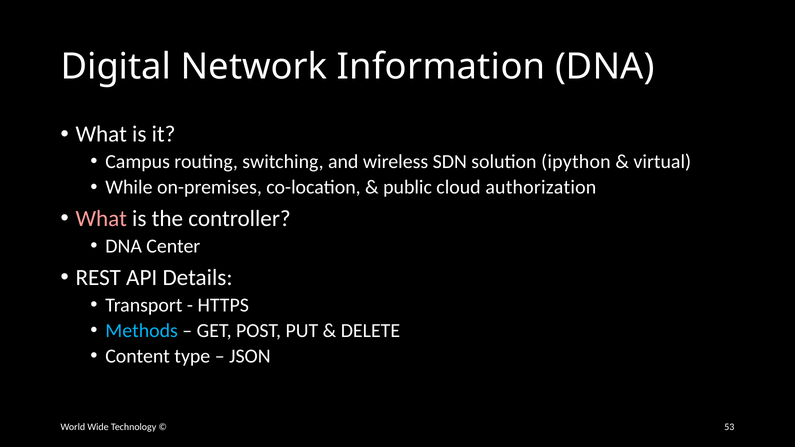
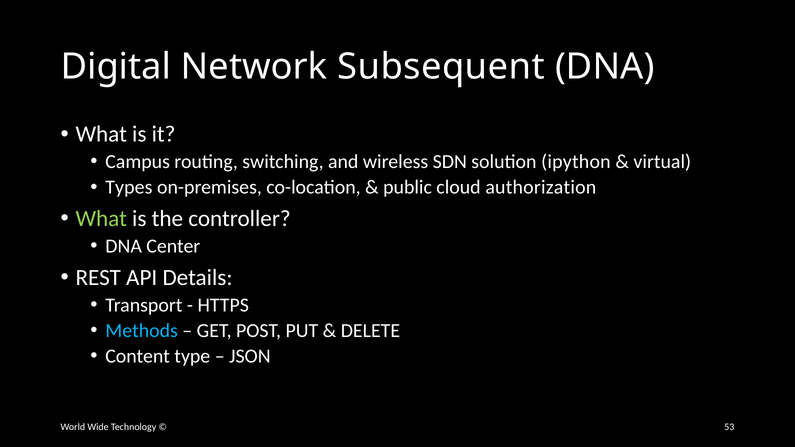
Information: Information -> Subsequent (441, 67)
While: While -> Types (129, 187)
What colour: pink -> light green (101, 219)
